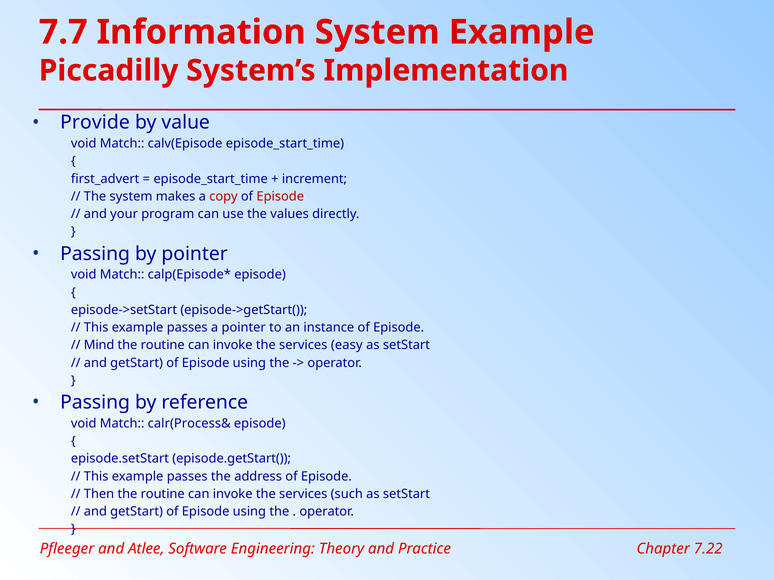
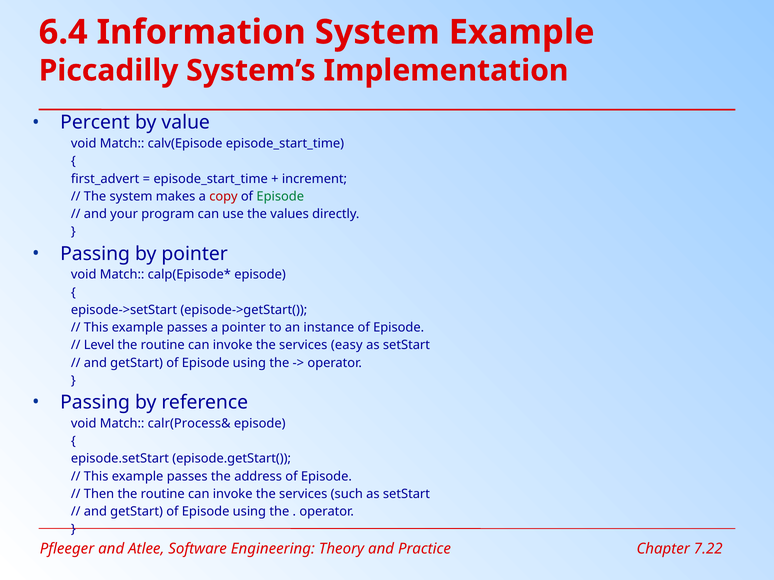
7.7: 7.7 -> 6.4 (63, 32)
Provide: Provide -> Percent (95, 123)
Episode colour: red -> green (280, 197)
Mind: Mind -> Level (99, 345)
